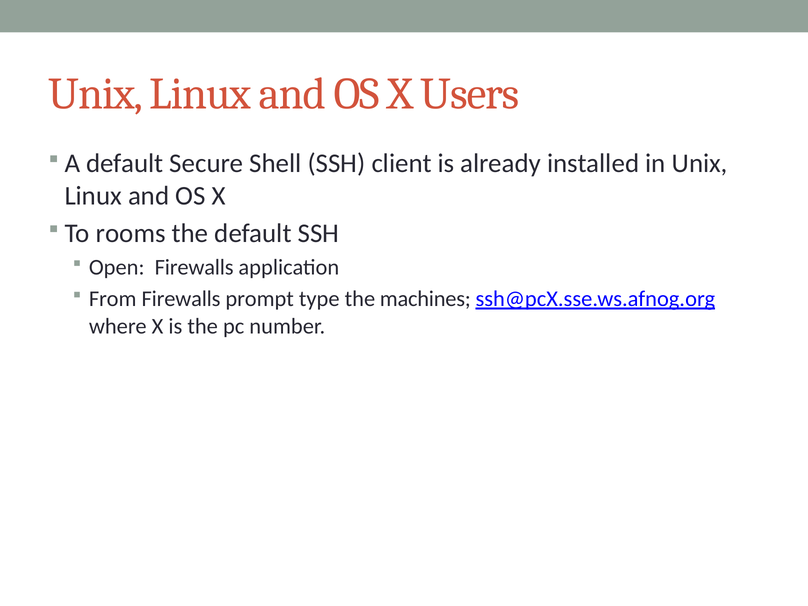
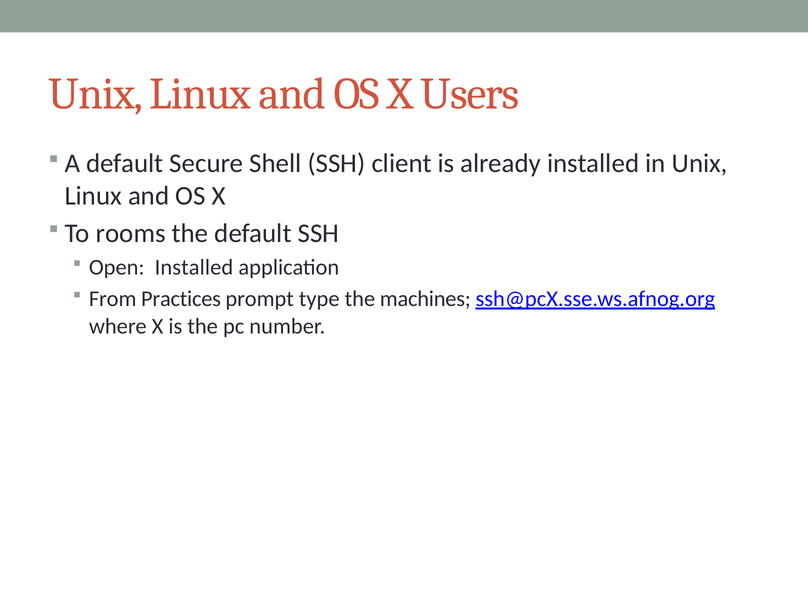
Open Firewalls: Firewalls -> Installed (194, 267)
From Firewalls: Firewalls -> Practices (181, 299)
